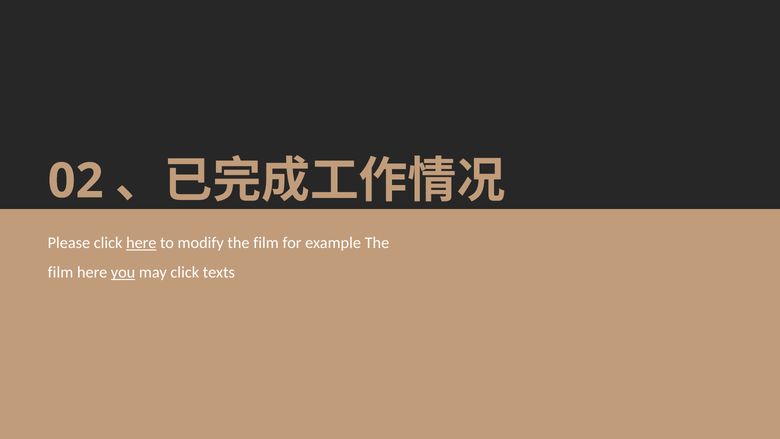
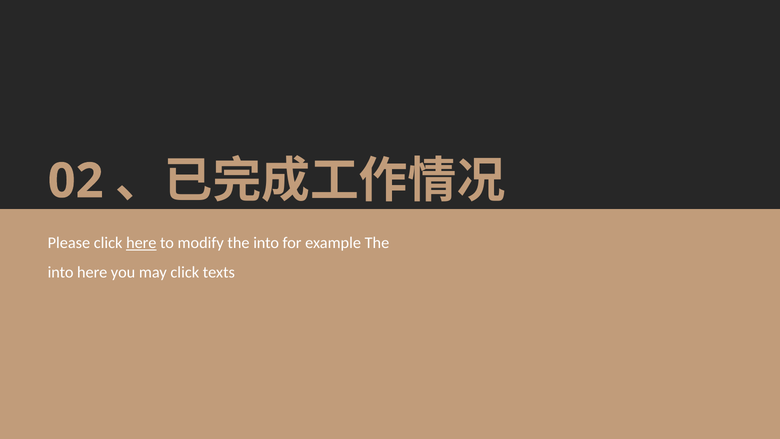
modify the film: film -> into (266, 243)
film: film -> into (61, 272)
you underline: present -> none (123, 272)
